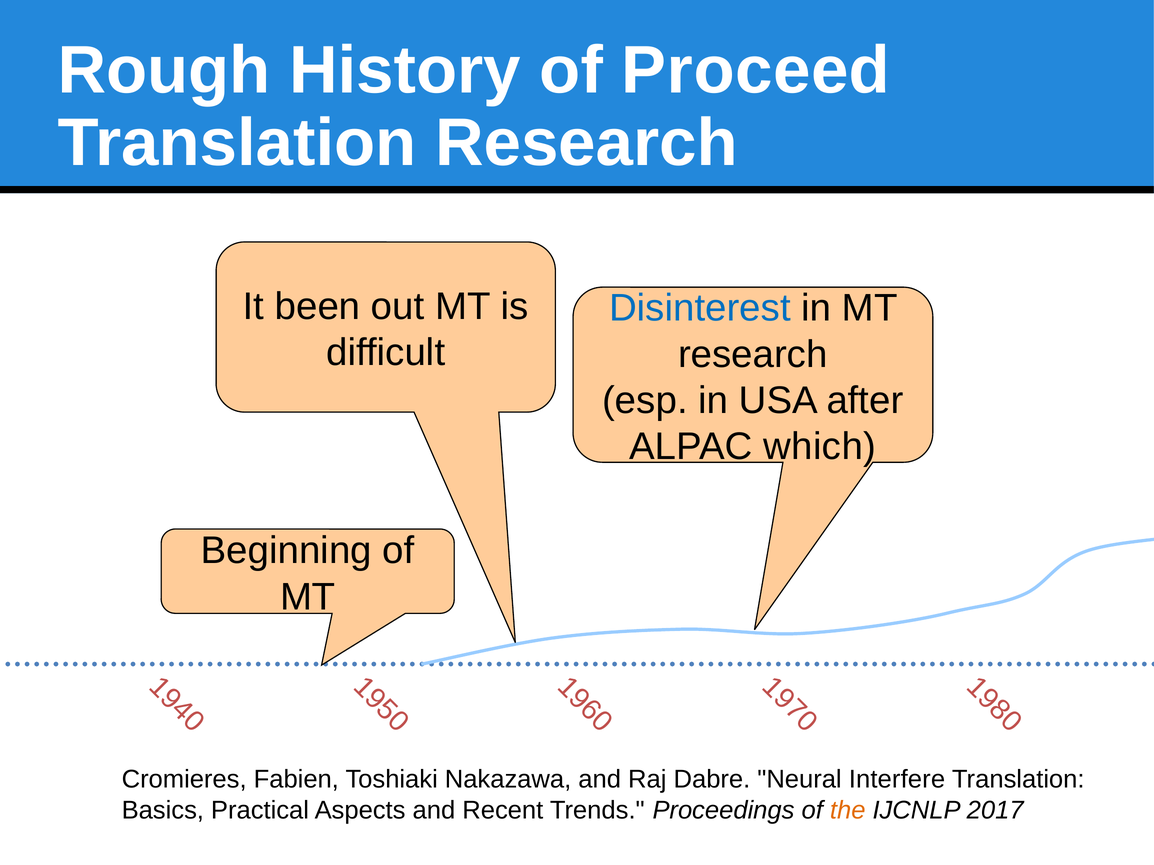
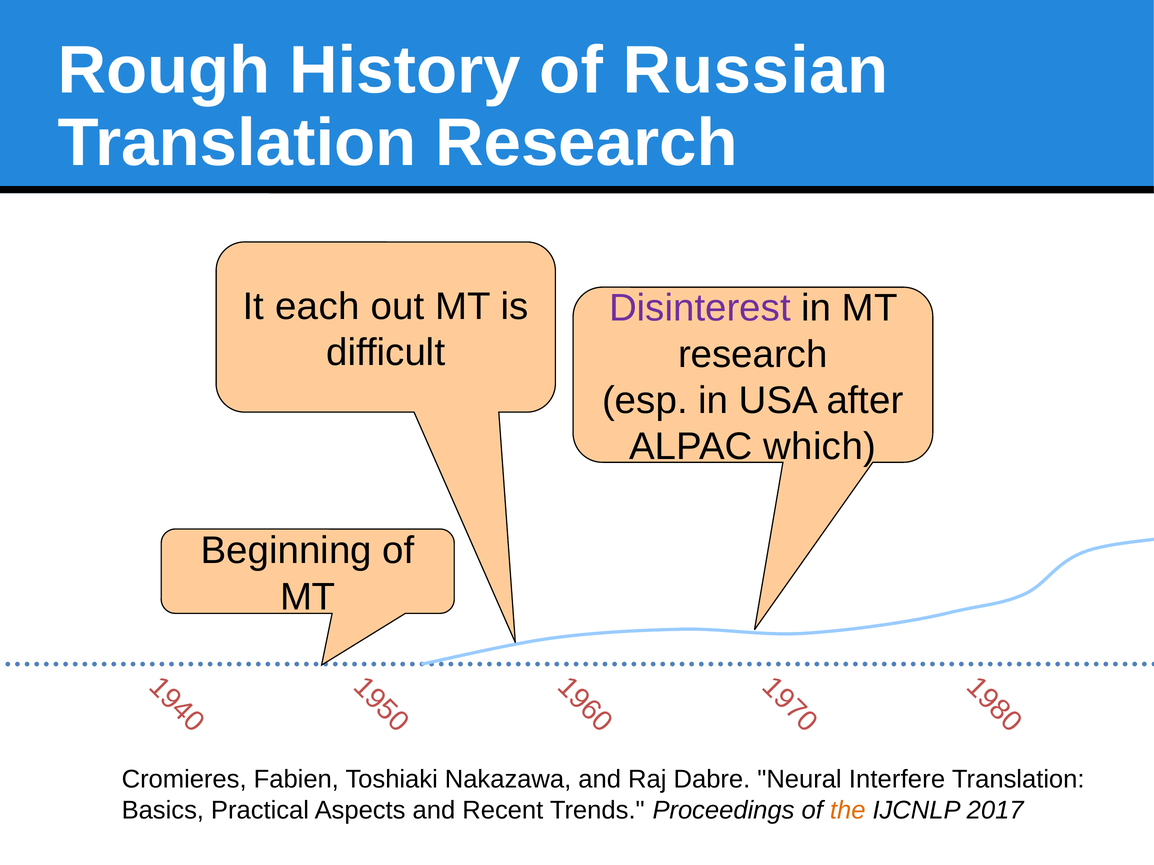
Proceed: Proceed -> Russian (756, 70)
been: been -> each (317, 307)
Disinterest colour: blue -> purple (700, 308)
